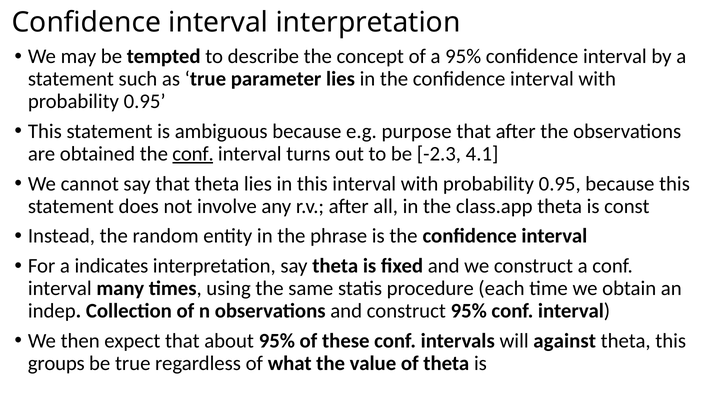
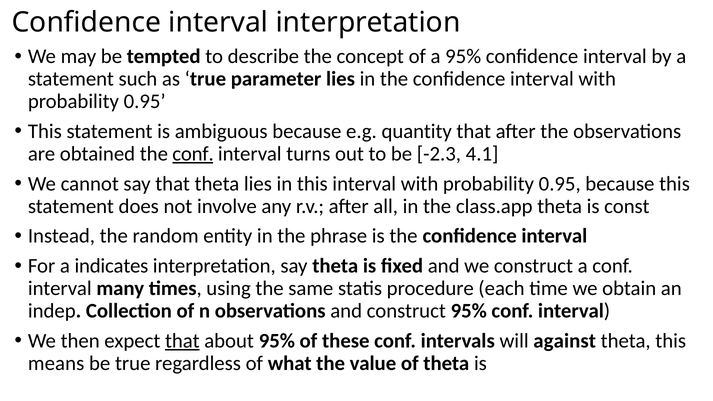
purpose: purpose -> quantity (417, 131)
that underline: none -> present (182, 341)
groups: groups -> means (56, 363)
